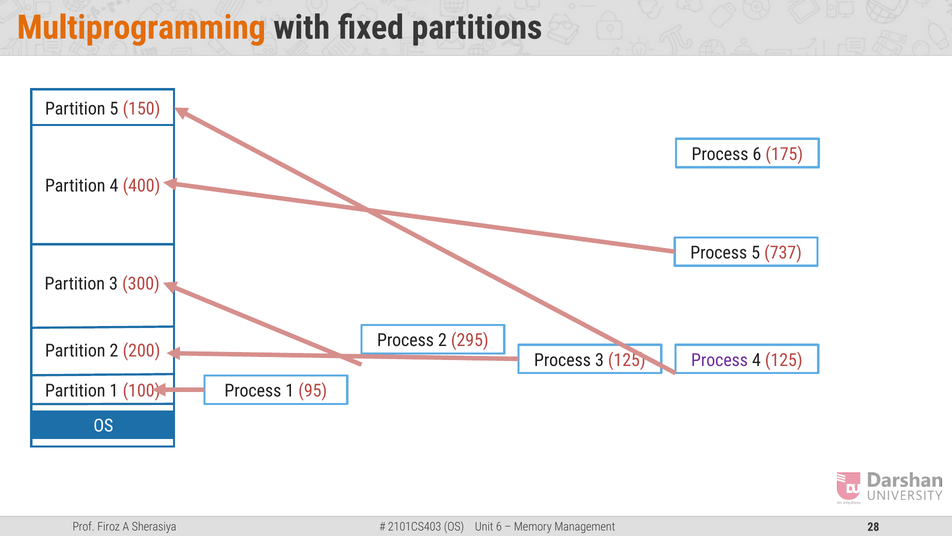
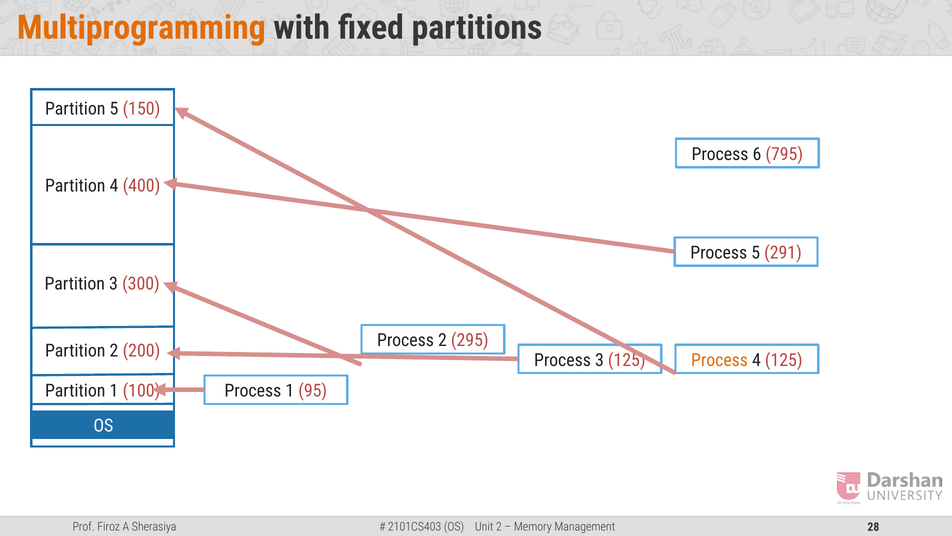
175: 175 -> 795 (784, 154)
737: 737 -> 291 (783, 253)
Process colour: purple -> orange (720, 360)
6: 6 -> 2 (499, 526)
